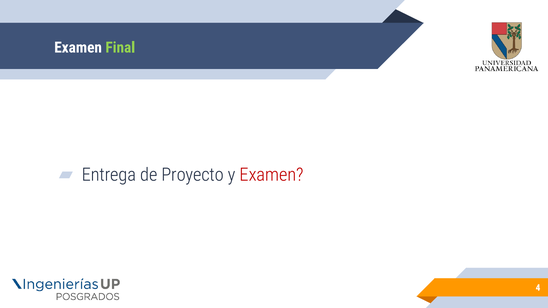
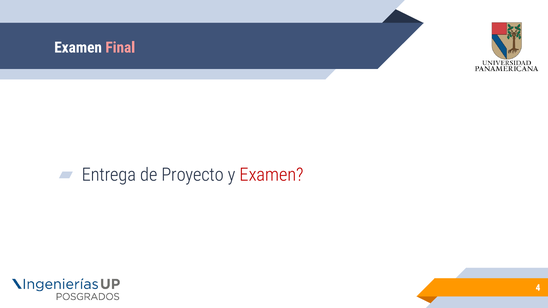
Final colour: light green -> pink (120, 48)
